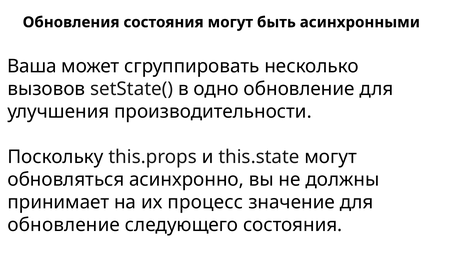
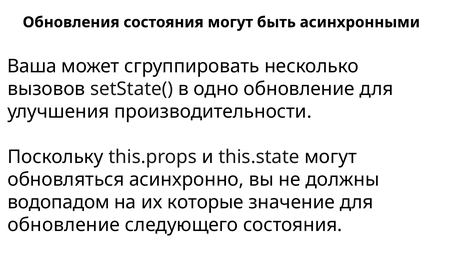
принимает: принимает -> водопадом (58, 202)
процесс: процесс -> которые (205, 202)
